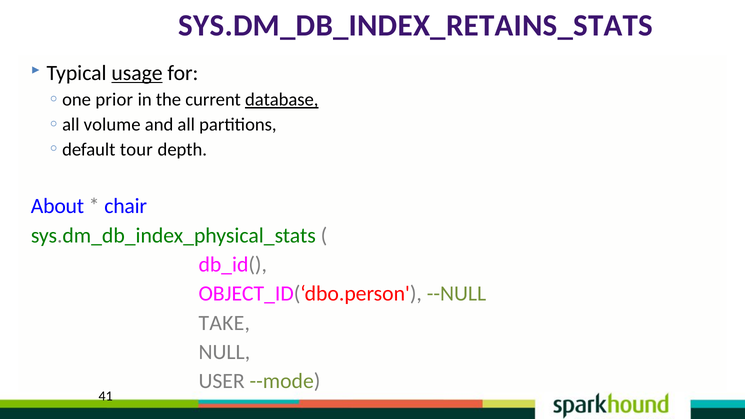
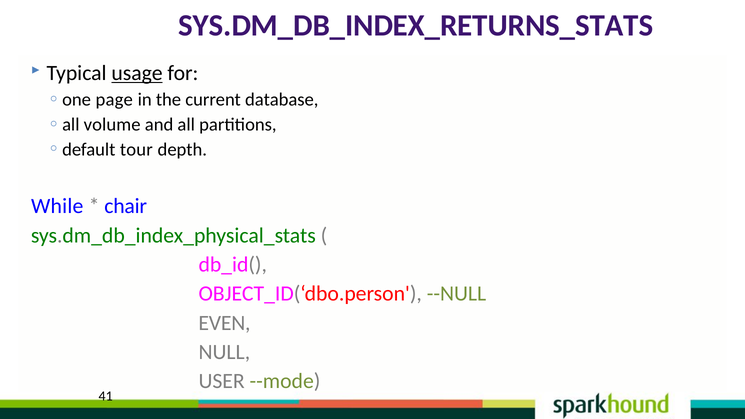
SYS.DM_DB_INDEX_RETAINS_STATS: SYS.DM_DB_INDEX_RETAINS_STATS -> SYS.DM_DB_INDEX_RETURNS_STATS (416, 25)
prior: prior -> page (114, 100)
database underline: present -> none (282, 100)
About: About -> While (57, 206)
TAKE: TAKE -> EVEN (224, 323)
